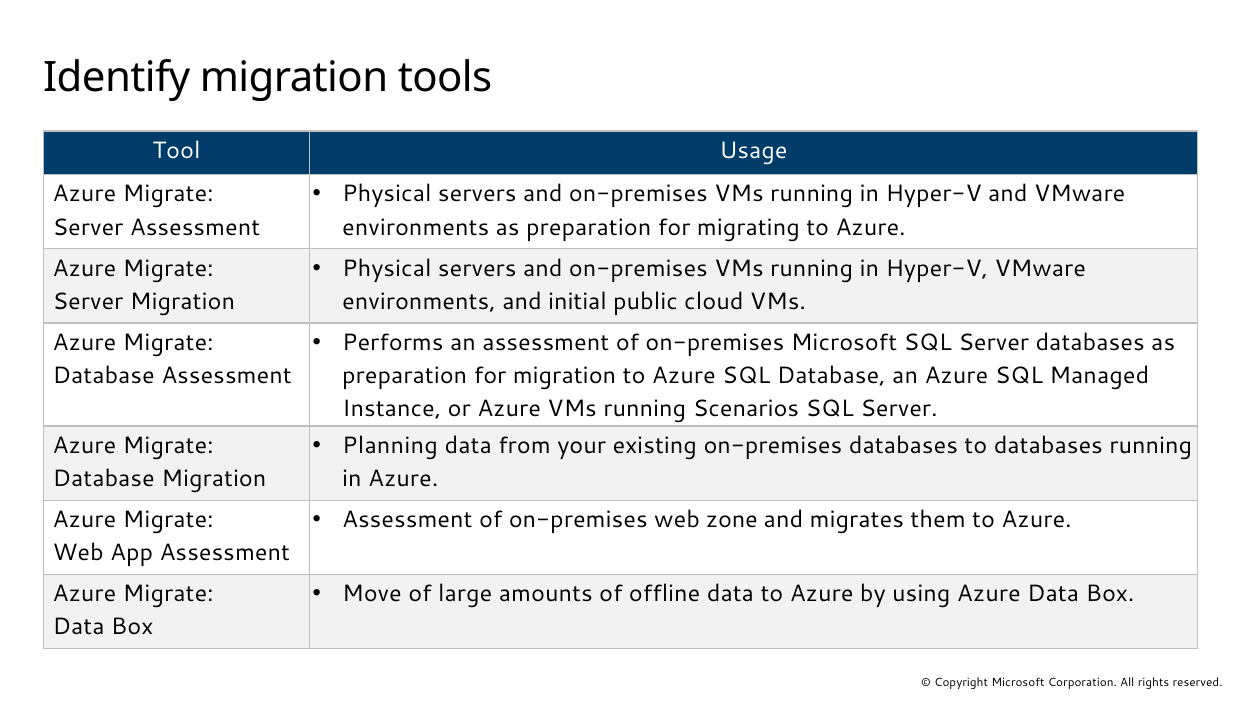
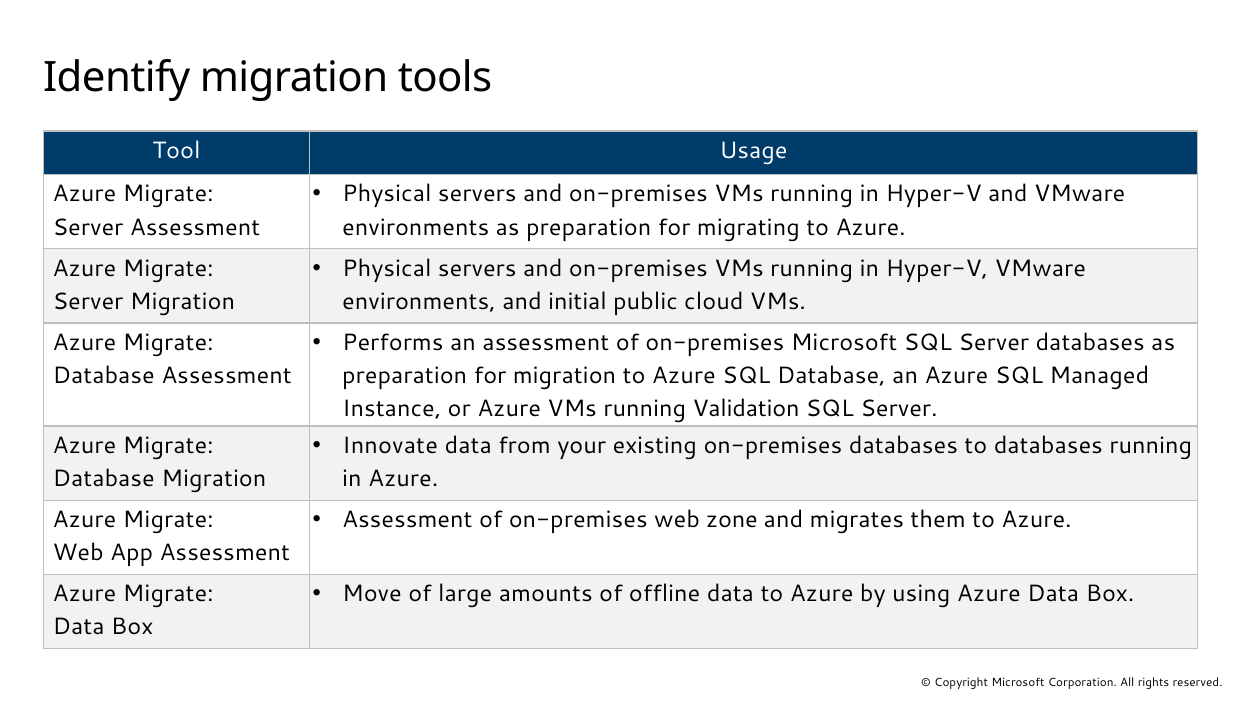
Scenarios: Scenarios -> Validation (746, 409)
Planning: Planning -> Innovate (390, 446)
